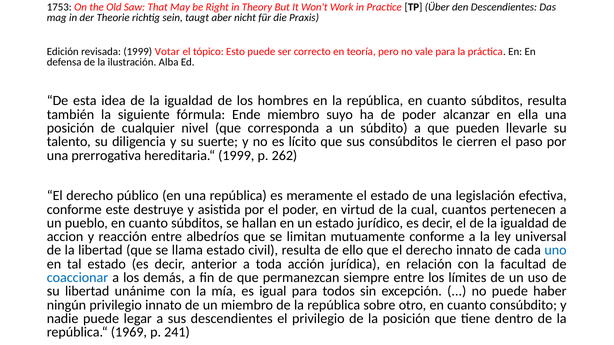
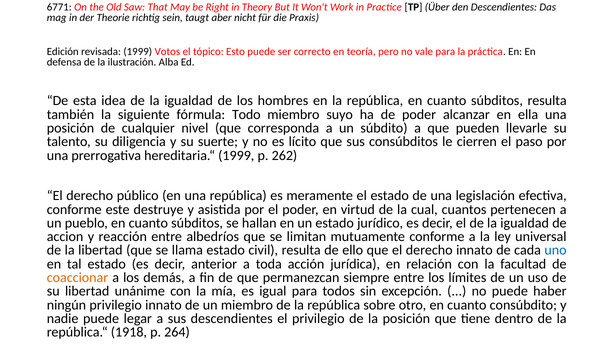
1753: 1753 -> 6771 (59, 7)
Votar: Votar -> Votos (167, 52)
Ende: Ende -> Todo (246, 115)
coaccionar colour: blue -> orange (78, 278)
1969: 1969 -> 1918 (129, 333)
241: 241 -> 264 (177, 333)
